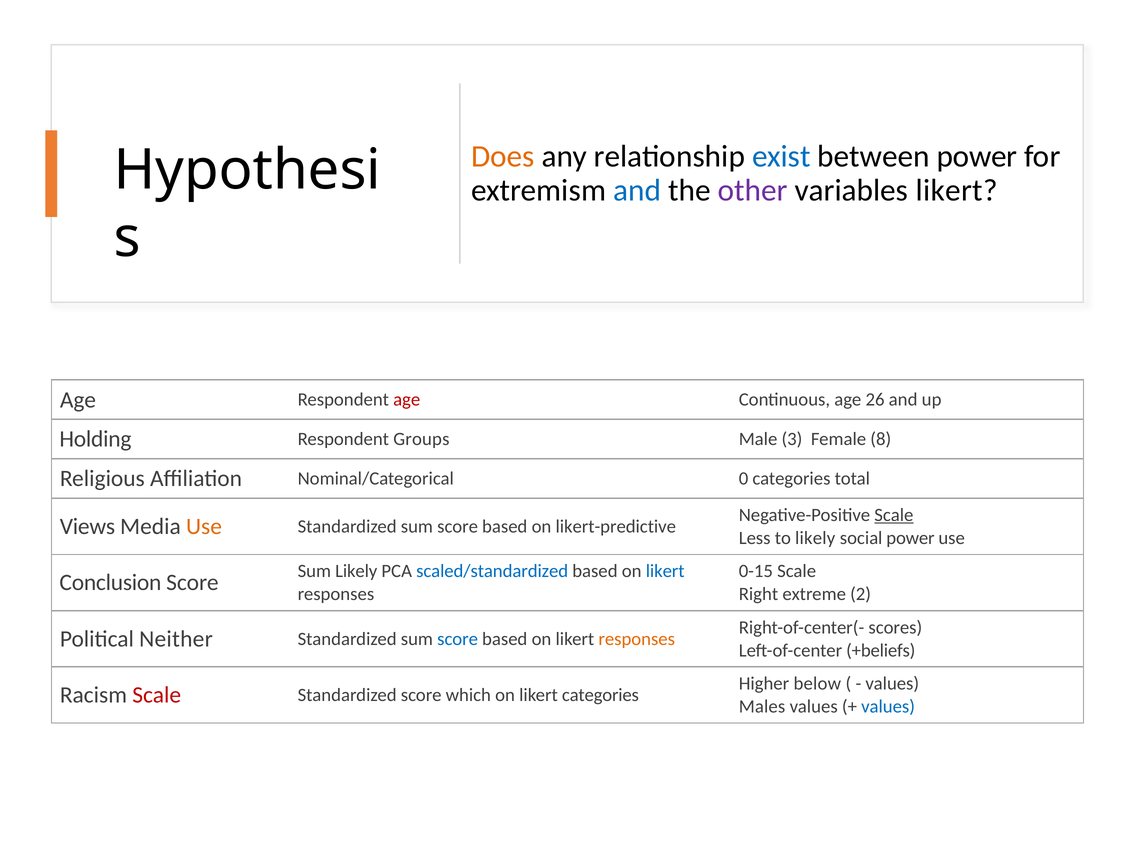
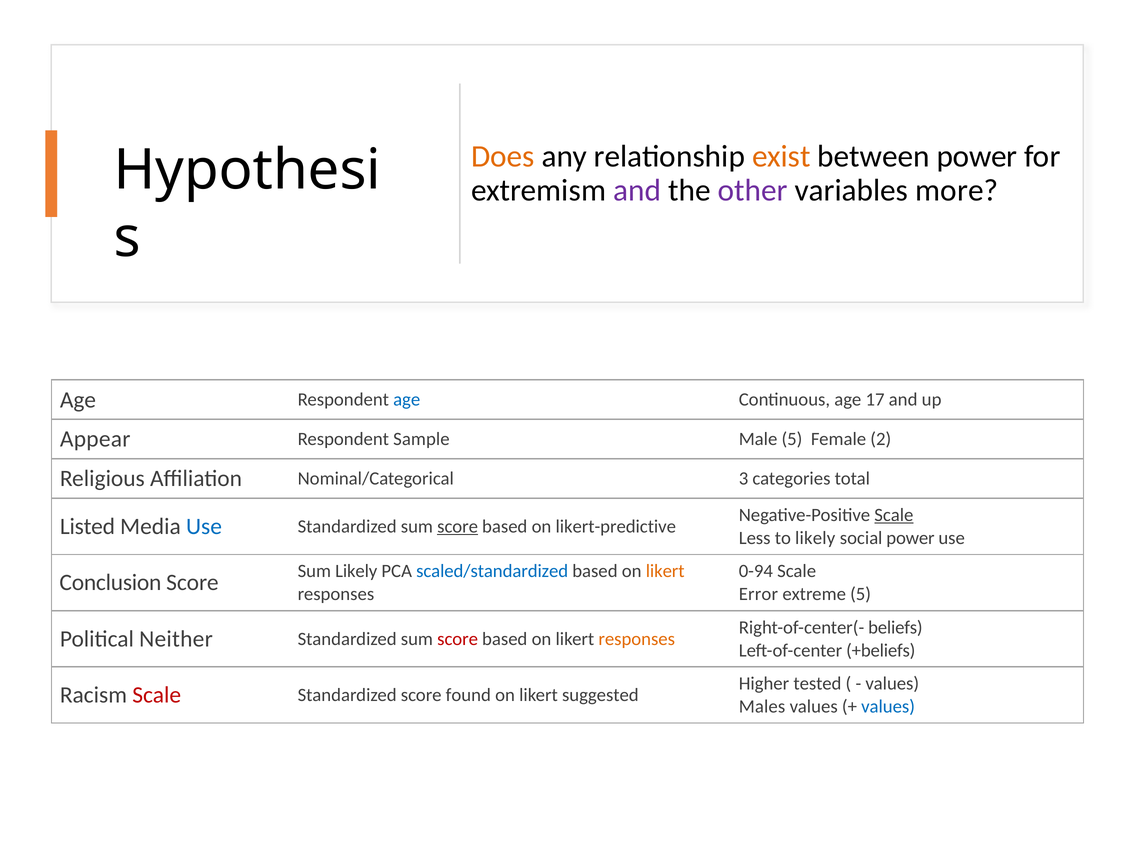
exist colour: blue -> orange (781, 157)
and colour: blue -> purple (637, 190)
variables likert: likert -> more (957, 190)
age colour: red -> blue (407, 400)
26: 26 -> 17 (875, 400)
Holding: Holding -> Appear (95, 439)
Groups: Groups -> Sample (421, 439)
Male 3: 3 -> 5 (792, 439)
8: 8 -> 2 (881, 439)
0: 0 -> 3 (744, 479)
Views: Views -> Listed (87, 527)
Use colour: orange -> blue (204, 527)
score underline: none -> present (458, 527)
likert colour: blue -> orange (665, 571)
0-15: 0-15 -> 0-94 (756, 571)
Right: Right -> Error (758, 594)
extreme 2: 2 -> 5 (861, 594)
scores: scores -> beliefs (895, 628)
score colour: blue -> red (458, 639)
below: below -> tested (817, 684)
which: which -> found (468, 695)
likert categories: categories -> suggested (600, 695)
